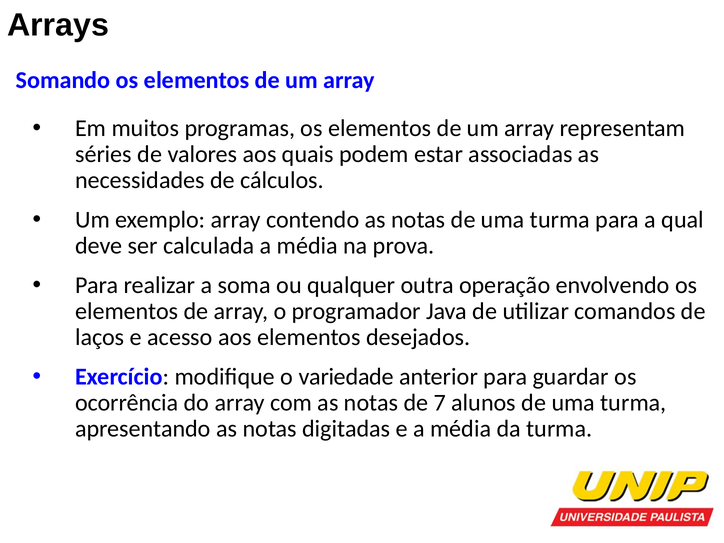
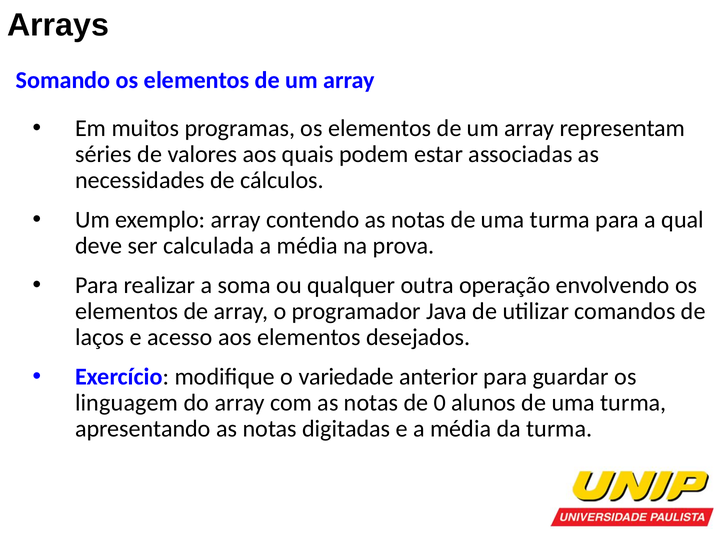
ocorrência: ocorrência -> linguagem (127, 403)
7: 7 -> 0 (440, 403)
